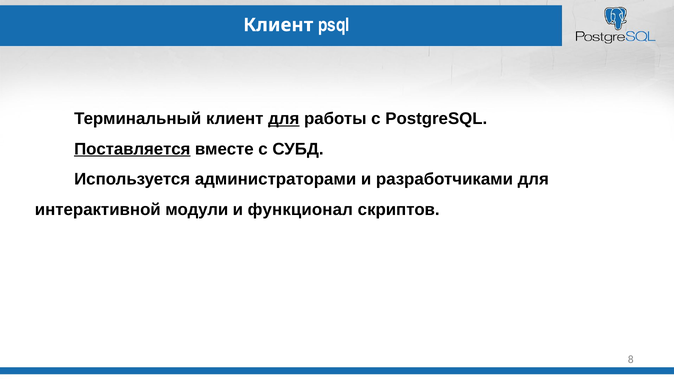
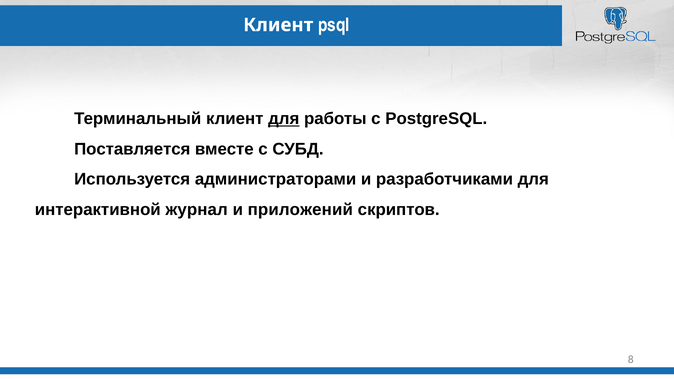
Поставляется underline: present -> none (132, 149)
модули: модули -> журнал (197, 210)
функционал: функционал -> приложений (300, 210)
